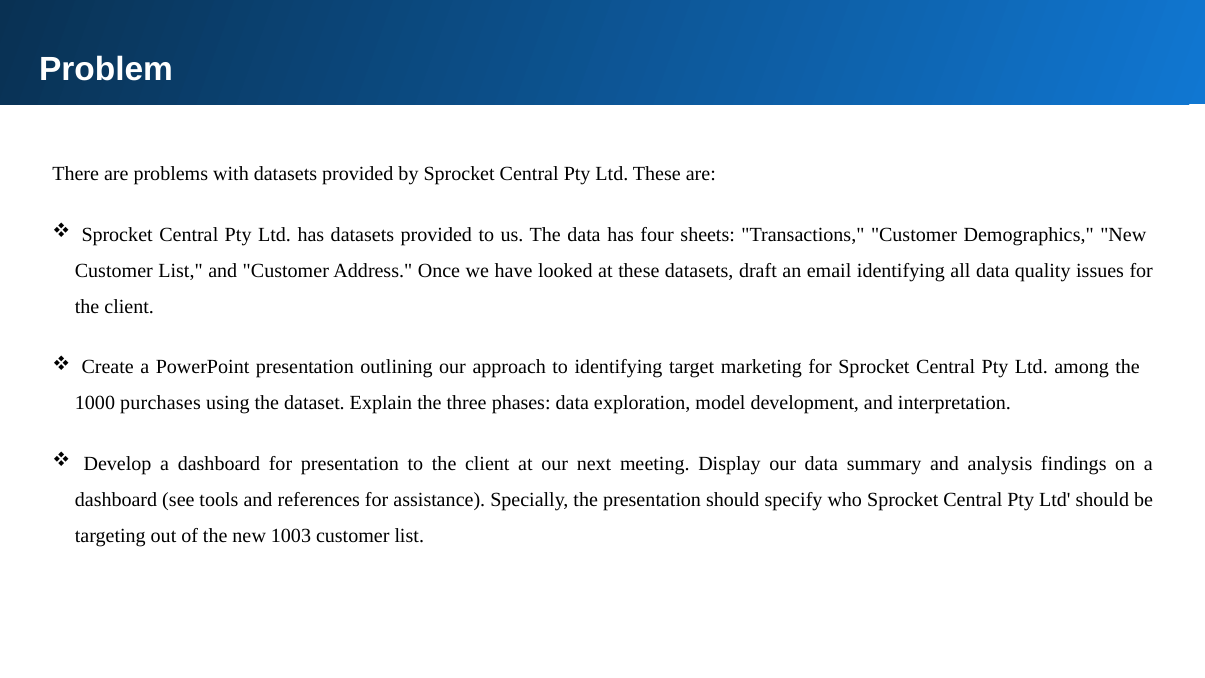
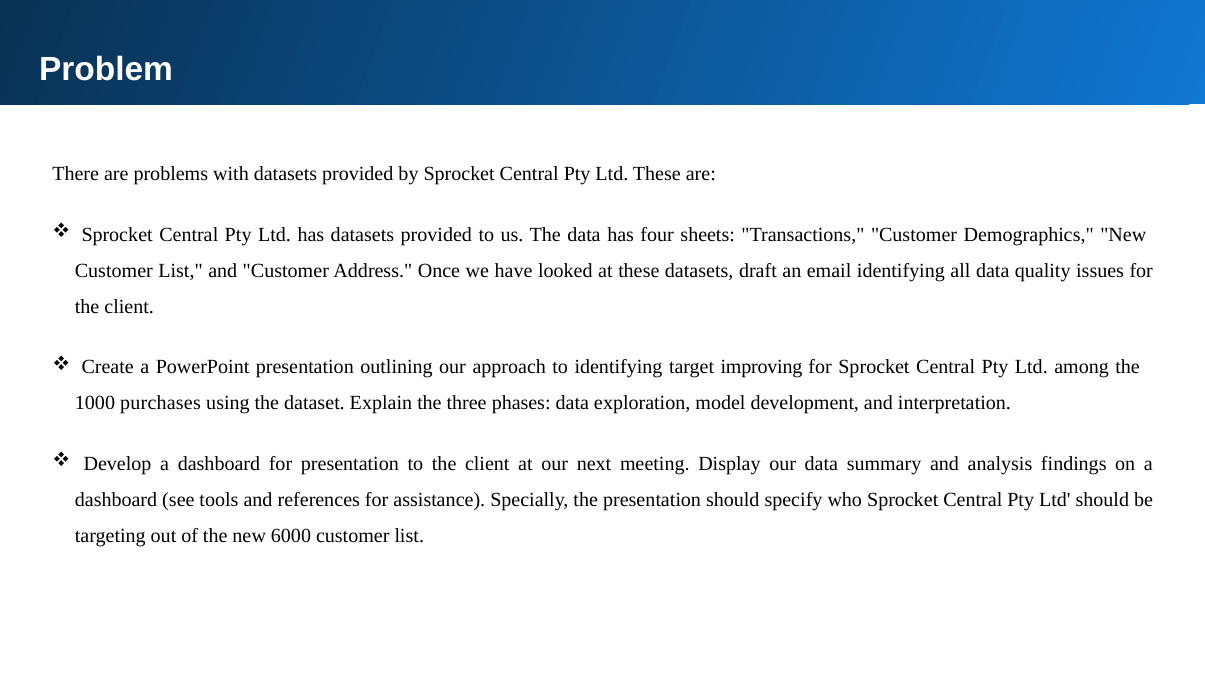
marketing: marketing -> improving (761, 367)
1003: 1003 -> 6000 (291, 536)
